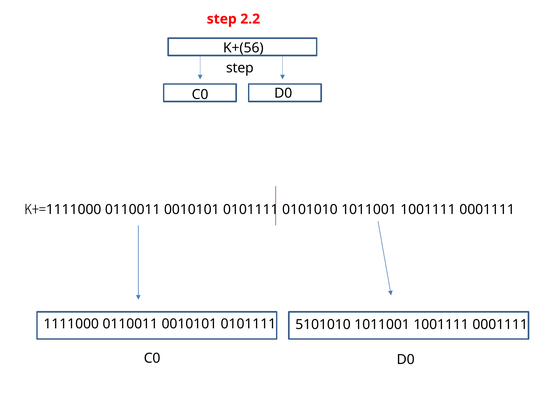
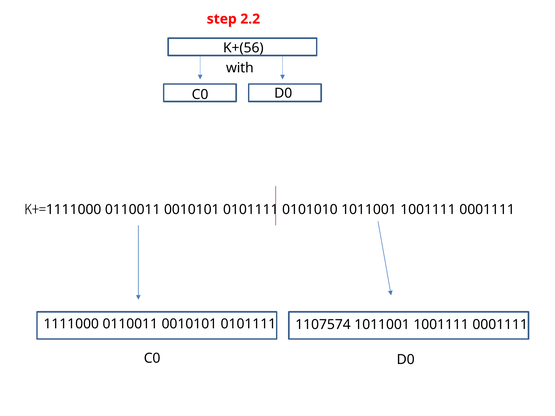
step: step -> with (240, 68)
5101010: 5101010 -> 1107574 (323, 325)
